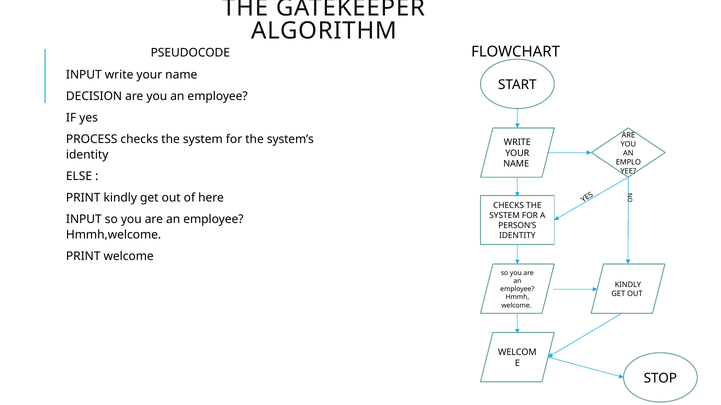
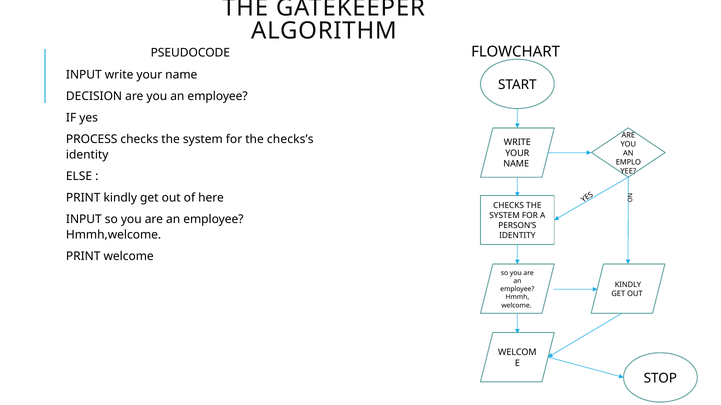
system’s: system’s -> checks’s (290, 139)
